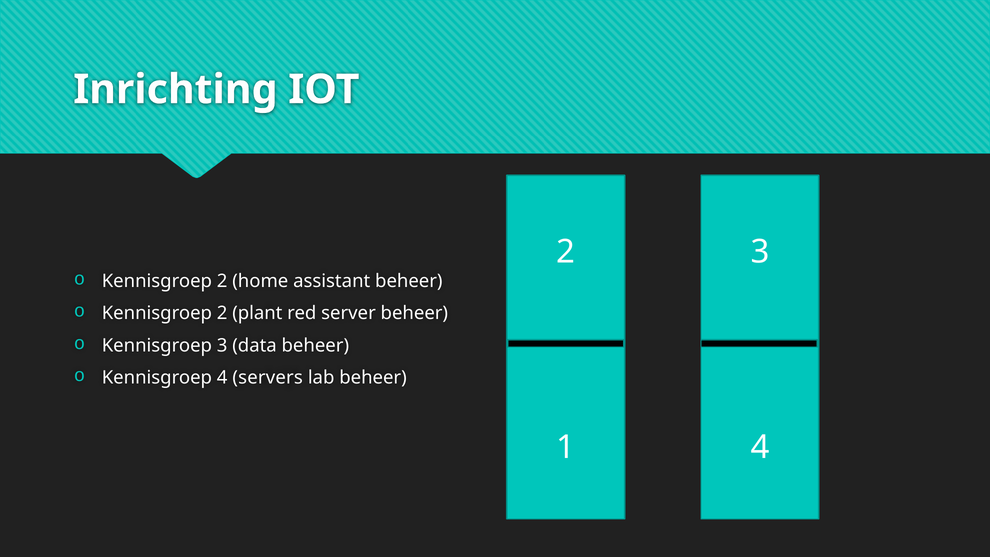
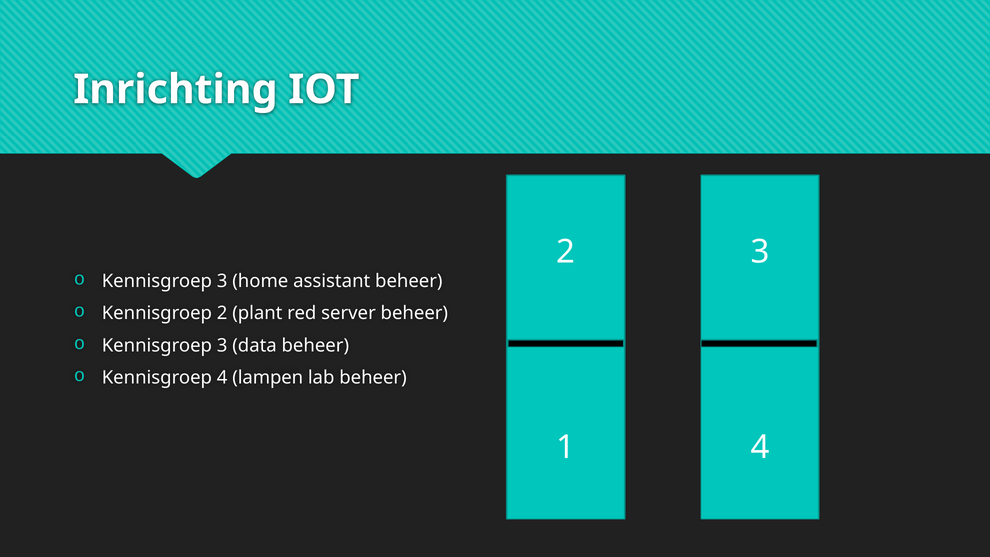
2: 2 -> 3 (222, 281)
servers: servers -> lampen (268, 378)
